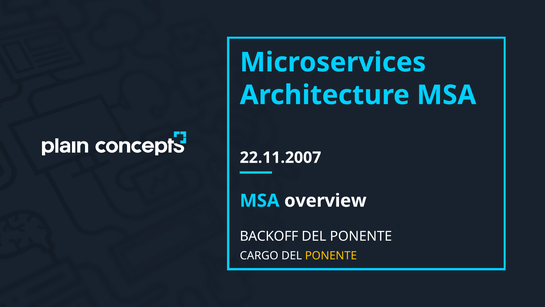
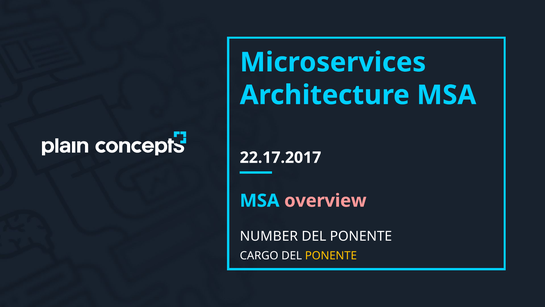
22.11.2007: 22.11.2007 -> 22.17.2017 (281, 157)
overview colour: white -> pink (325, 200)
BACKOFF: BACKOFF -> NUMBER (269, 236)
